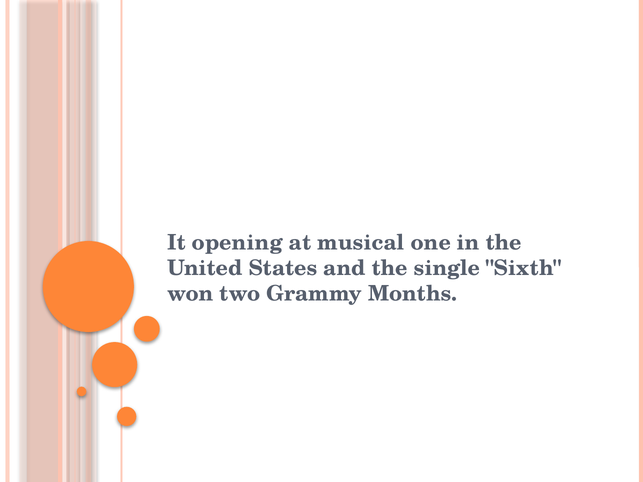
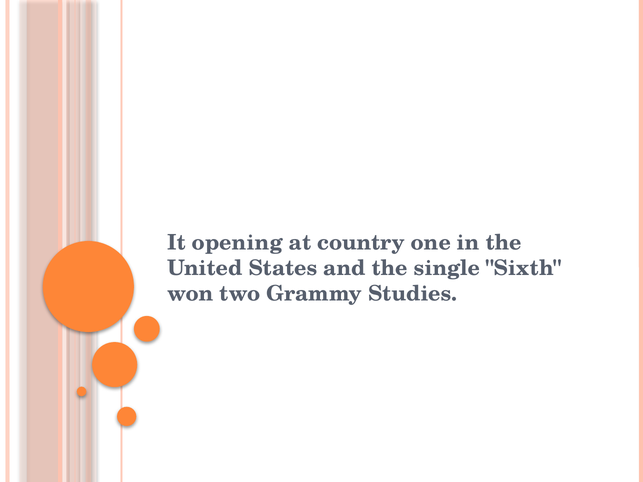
musical: musical -> country (361, 243)
Months: Months -> Studies (413, 294)
